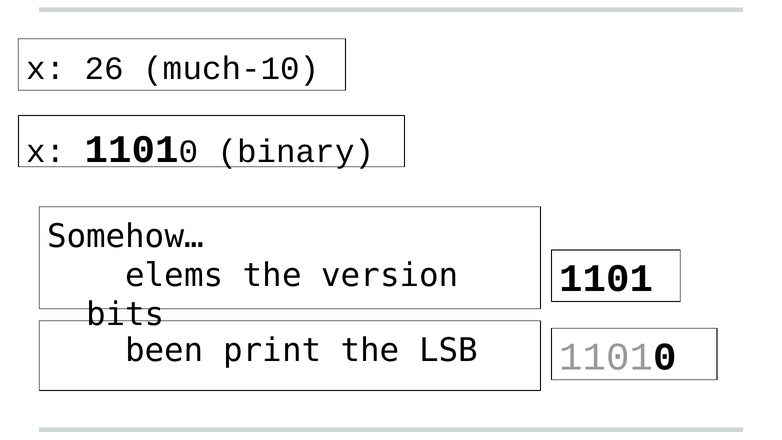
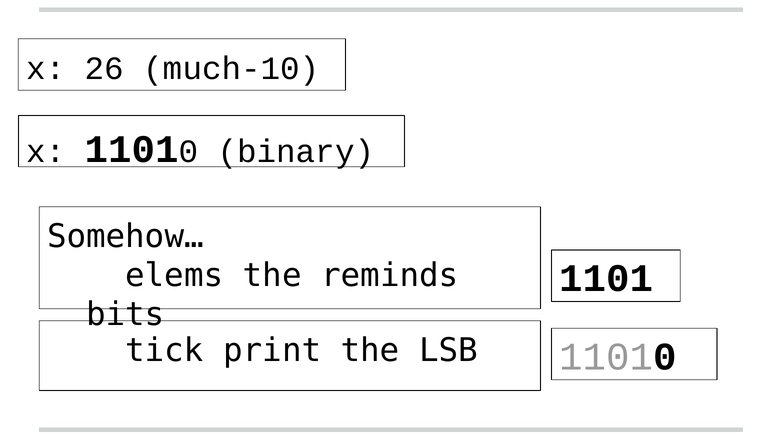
version: version -> reminds (390, 275)
been: been -> tick (164, 350)
